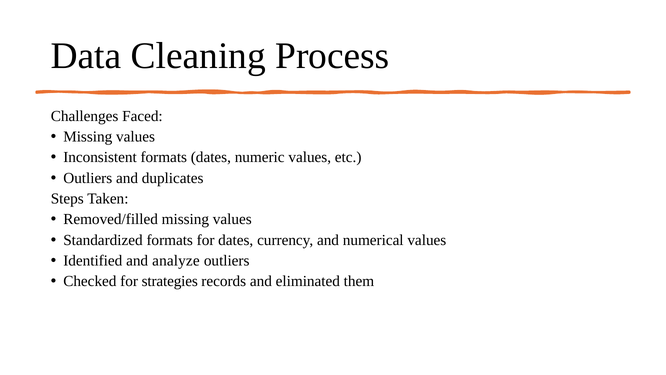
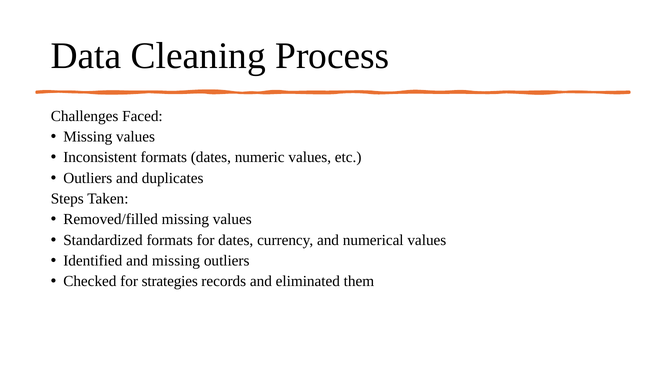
and analyze: analyze -> missing (176, 260)
